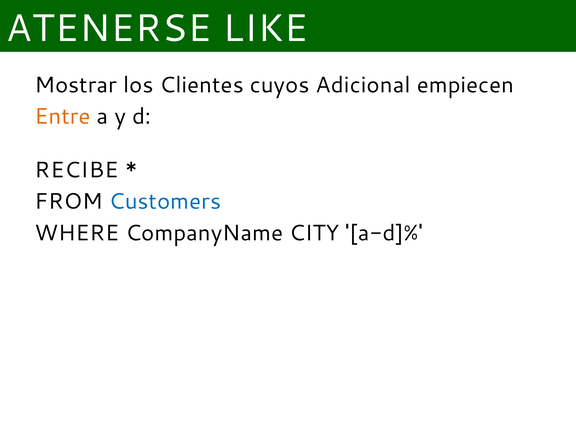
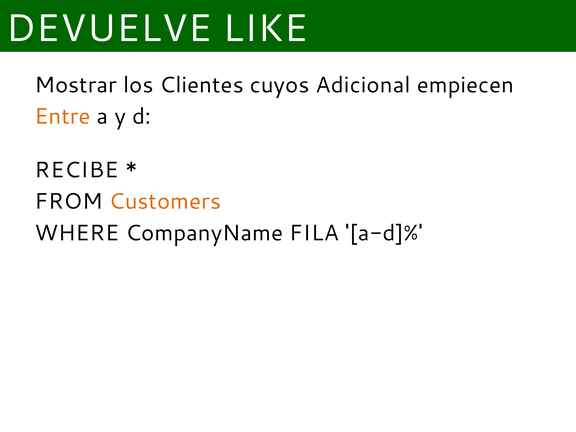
ATENERSE: ATENERSE -> DEVUELVE (109, 29)
Customers colour: blue -> orange (165, 202)
CITY: CITY -> FILA (314, 233)
